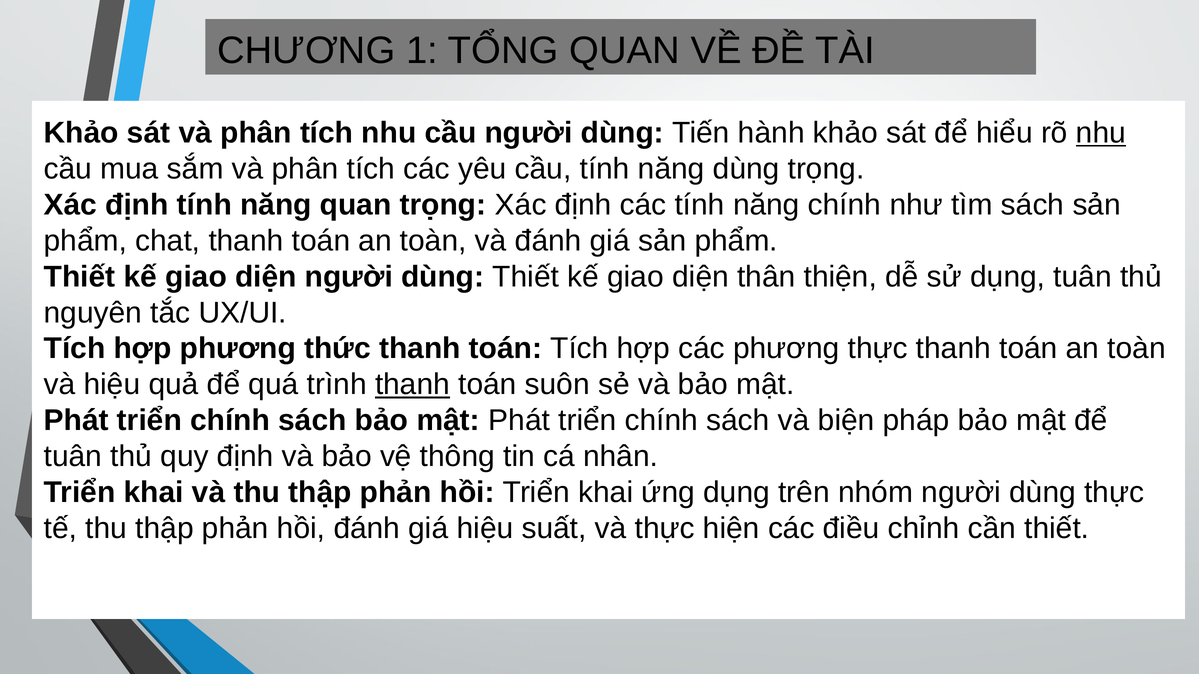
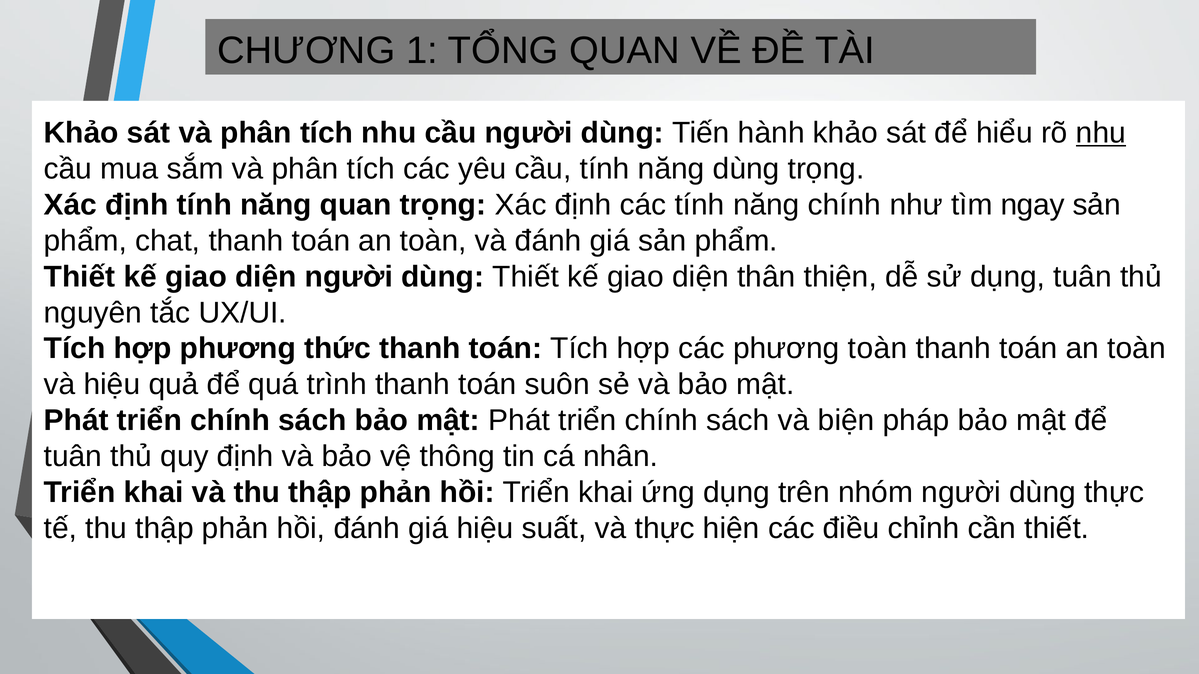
tìm sách: sách -> ngay (1033, 205)
phương thực: thực -> toàn (878, 349)
thanh underline: present -> none (412, 385)
